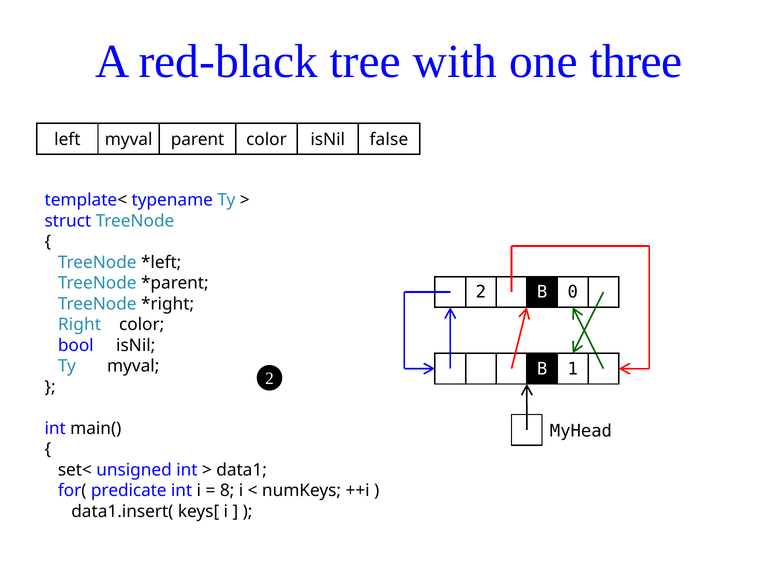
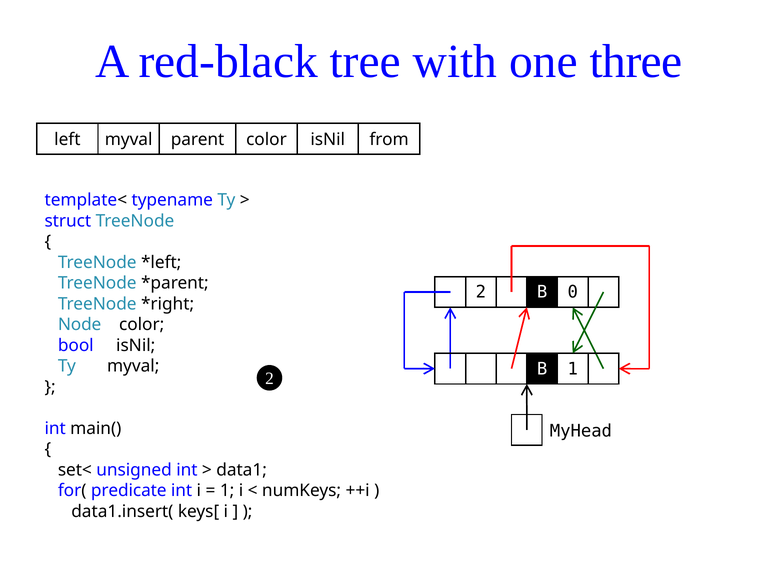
false: false -> from (389, 140)
Right: Right -> Node (80, 324)
8: 8 -> 1 (227, 490)
